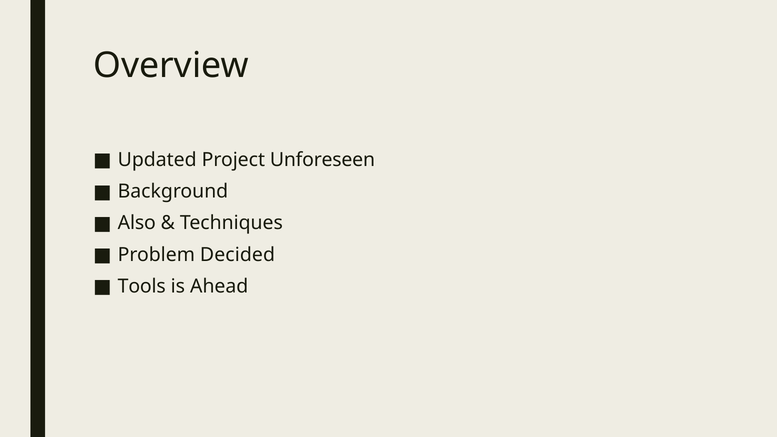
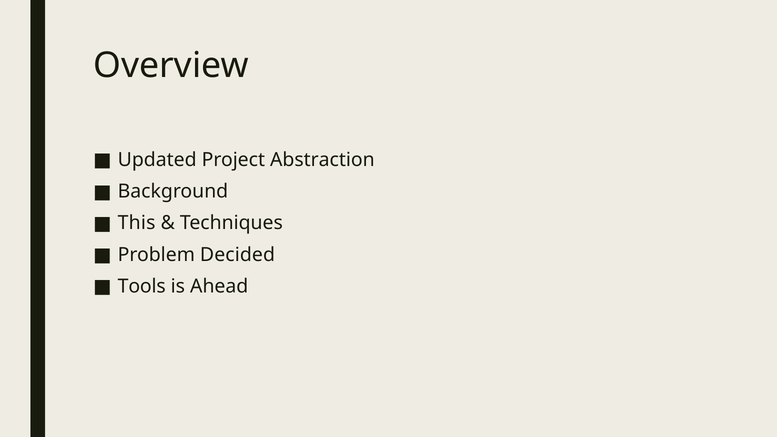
Unforeseen: Unforeseen -> Abstraction (322, 160)
Also: Also -> This (137, 223)
